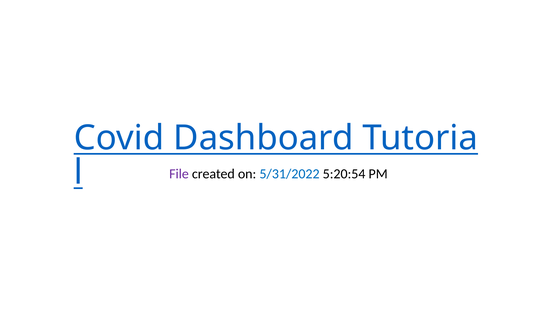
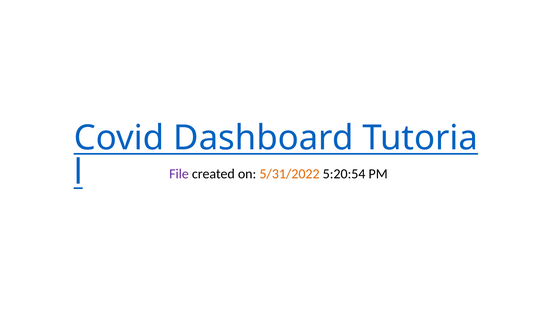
5/31/2022 colour: blue -> orange (290, 174)
